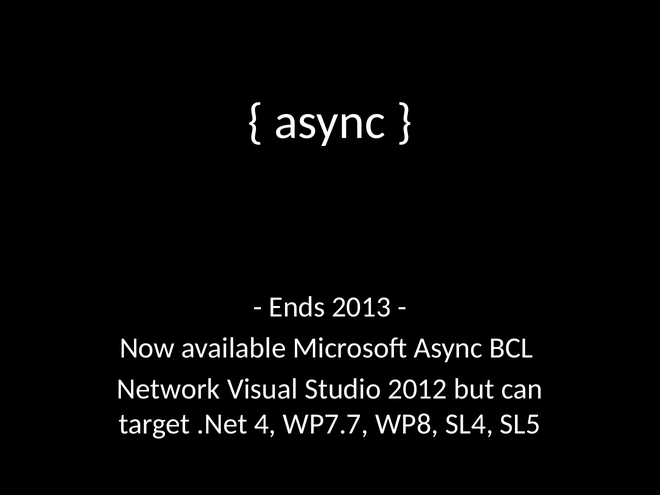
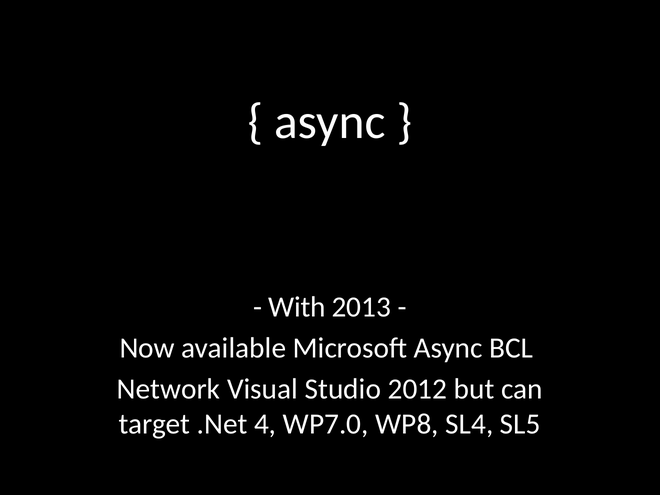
Ends: Ends -> With (297, 307)
WP7.7: WP7.7 -> WP7.0 (326, 424)
